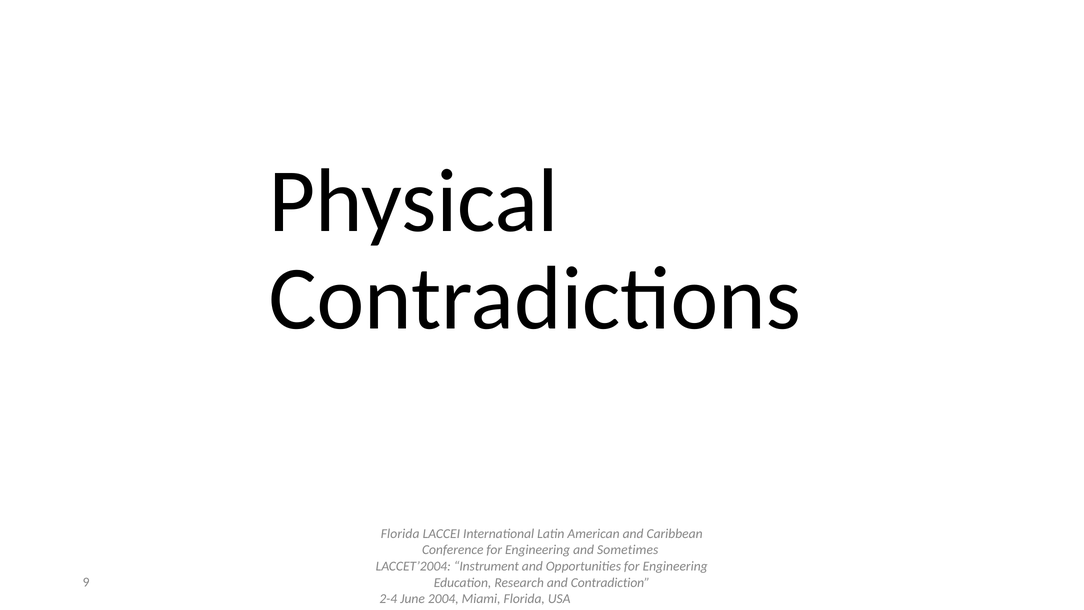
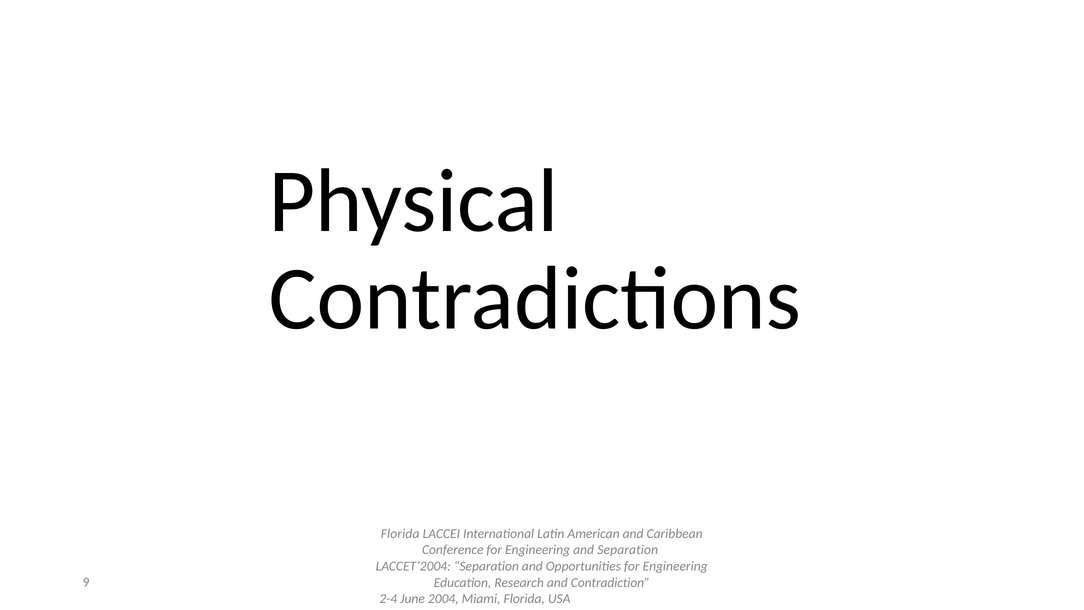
and Sometimes: Sometimes -> Separation (628, 550)
LACCET’2004 Instrument: Instrument -> Separation (486, 566)
